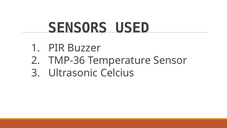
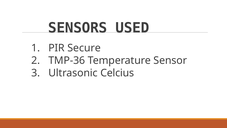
Buzzer: Buzzer -> Secure (84, 48)
